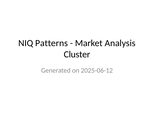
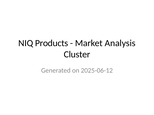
Patterns: Patterns -> Products (52, 43)
